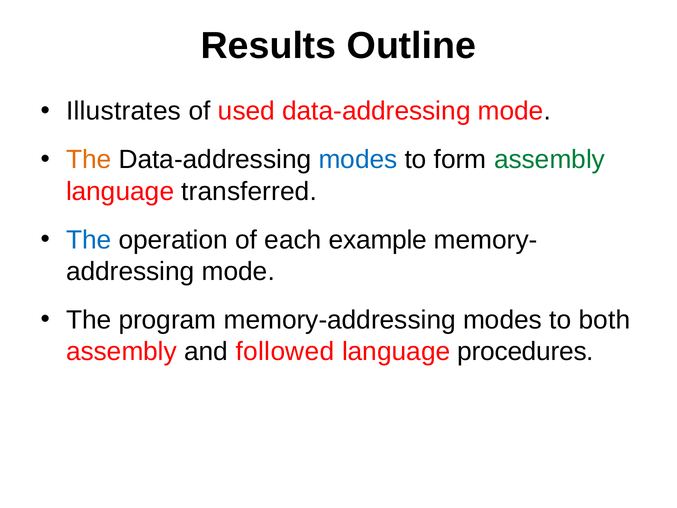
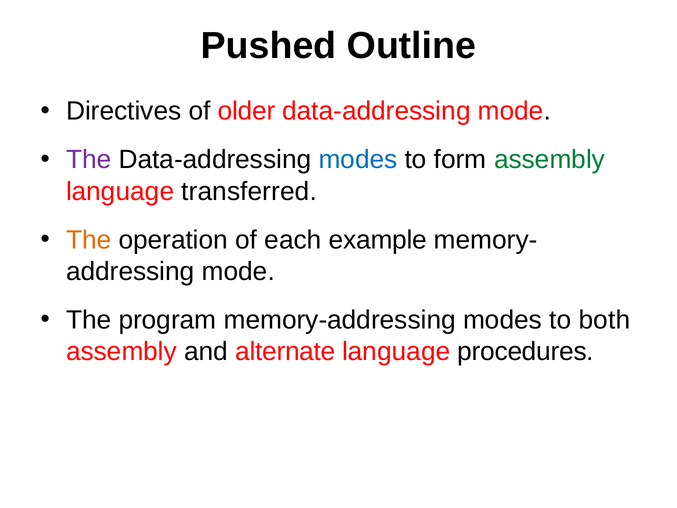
Results: Results -> Pushed (269, 46)
Illustrates: Illustrates -> Directives (124, 111)
used: used -> older (247, 111)
The colour: orange -> purple (89, 160)
The colour: blue -> orange (89, 240)
followed: followed -> alternate (285, 351)
